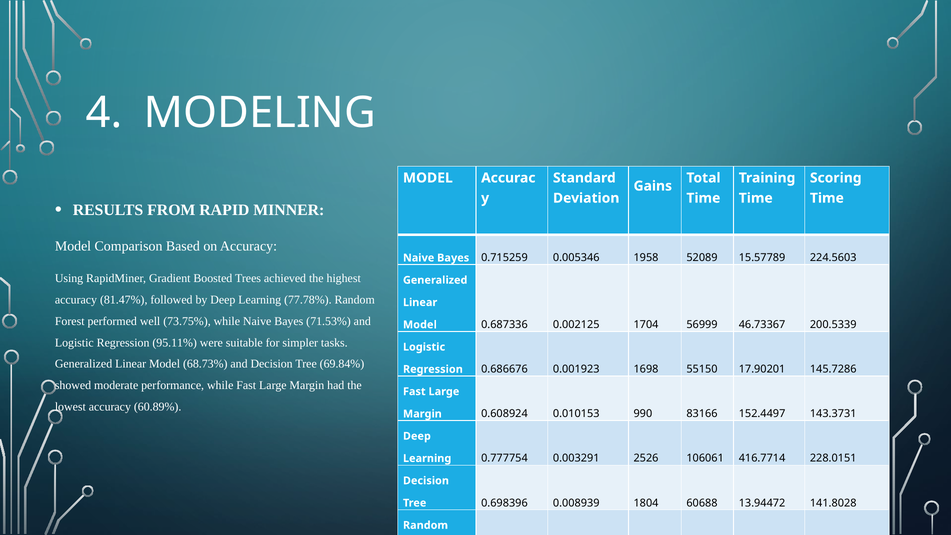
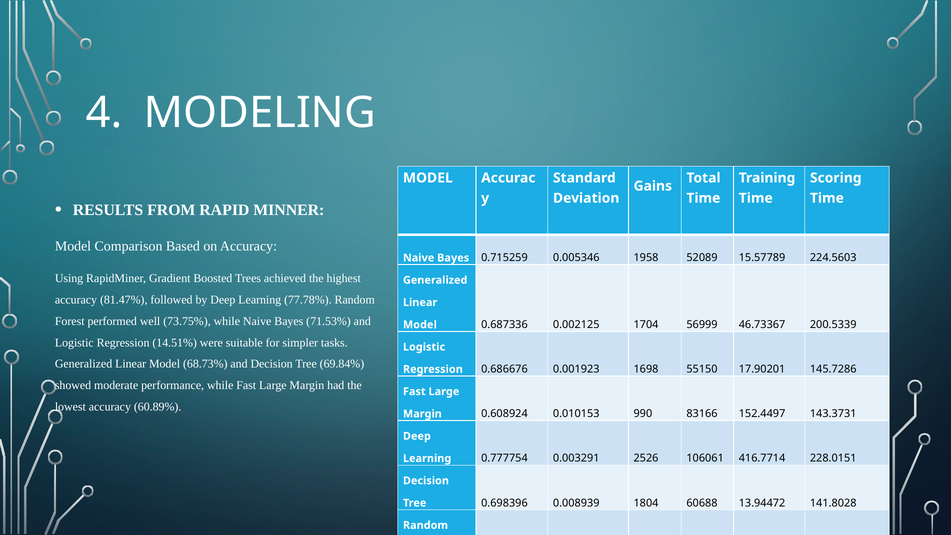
95.11%: 95.11% -> 14.51% (175, 343)
